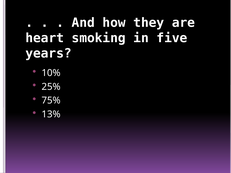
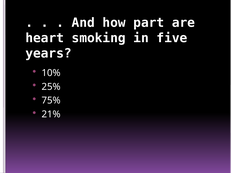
they: they -> part (149, 23)
13%: 13% -> 21% (51, 114)
